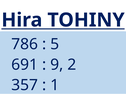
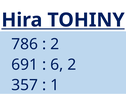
5: 5 -> 2 (55, 44)
9: 9 -> 6 (57, 65)
